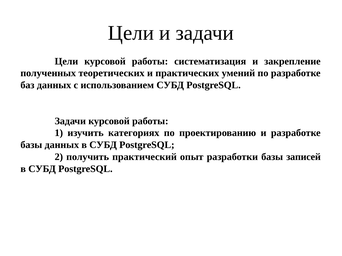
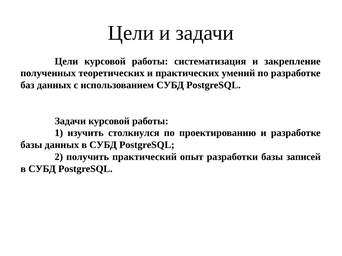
категориях: категориях -> столкнулся (134, 133)
